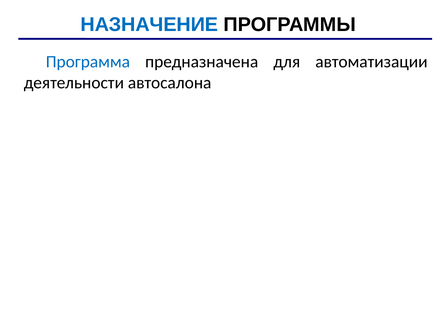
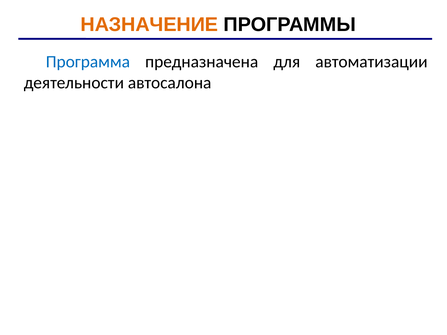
НАЗНАЧЕНИЕ colour: blue -> orange (149, 25)
